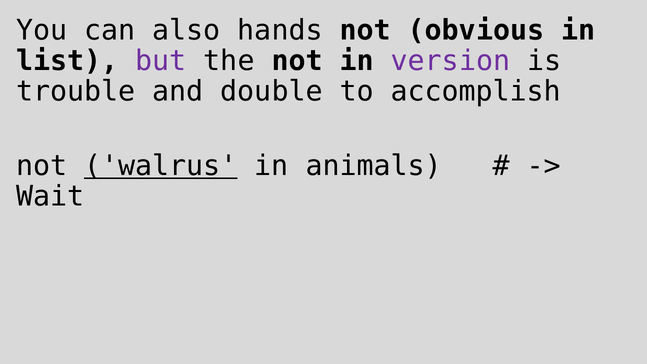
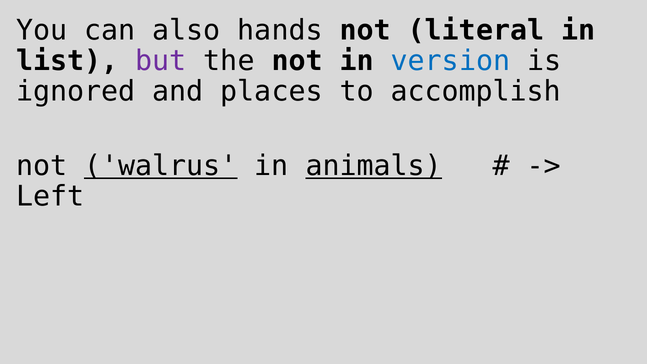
obvious: obvious -> literal (476, 30)
version colour: purple -> blue (451, 61)
trouble: trouble -> ignored (76, 91)
double: double -> places (272, 91)
animals underline: none -> present (374, 166)
Wait: Wait -> Left (50, 197)
